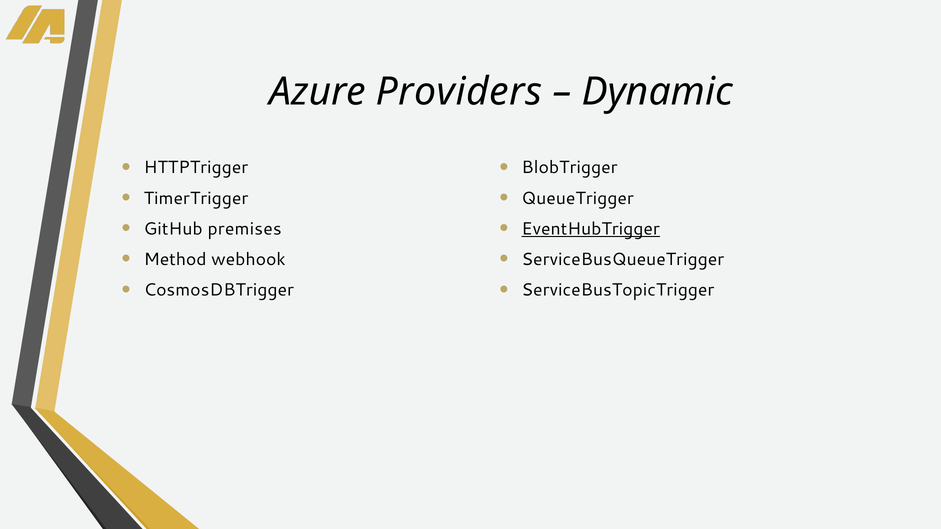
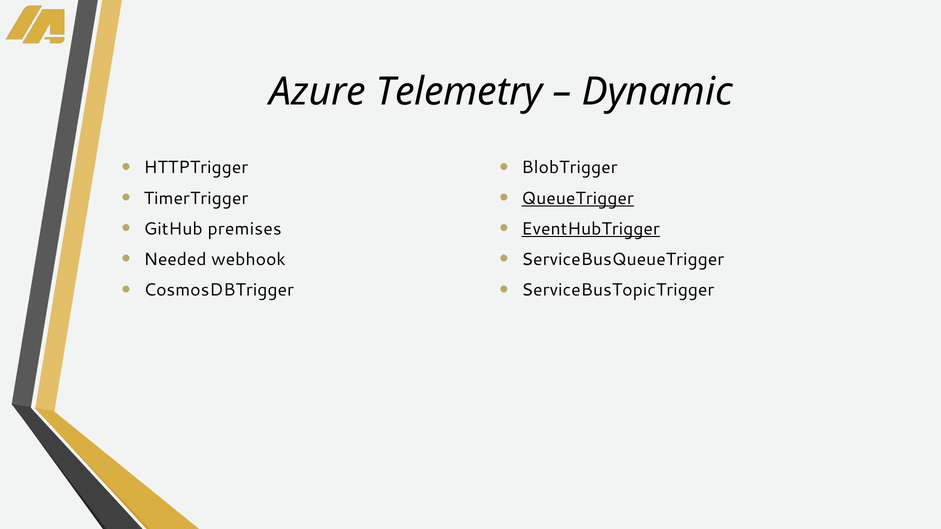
Providers: Providers -> Telemetry (459, 92)
QueueTrigger underline: none -> present (578, 198)
Method: Method -> Needed (175, 259)
